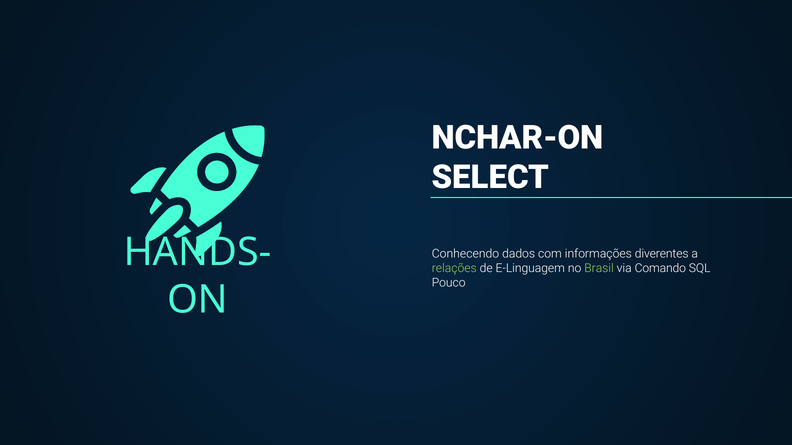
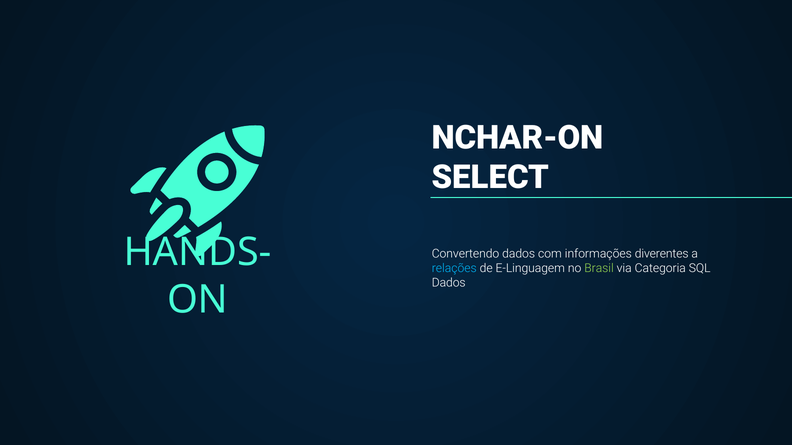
Conhecendo: Conhecendo -> Convertendo (466, 254)
relações colour: light green -> light blue (454, 268)
Comando: Comando -> Categoria (660, 268)
Pouco: Pouco -> Dados (449, 283)
